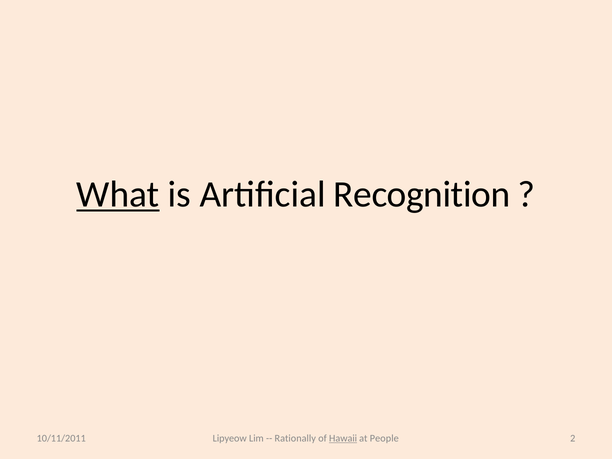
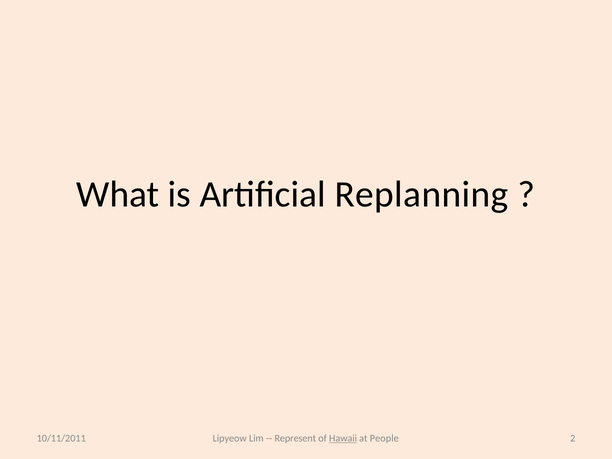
What underline: present -> none (118, 194)
Recognition: Recognition -> Replanning (421, 194)
Rationally: Rationally -> Represent (295, 438)
